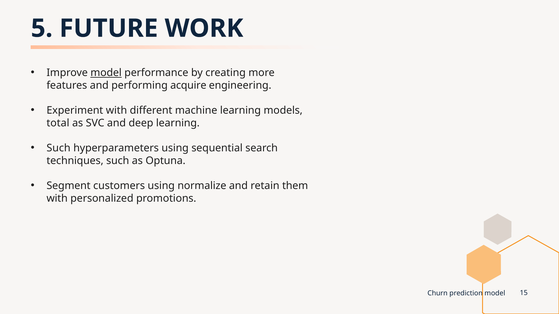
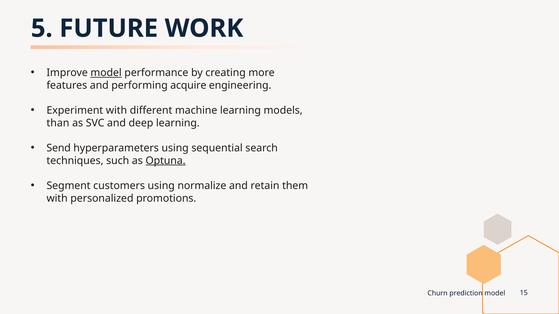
total: total -> than (58, 123)
Such: Such -> Send (59, 148)
Optuna underline: none -> present (166, 161)
